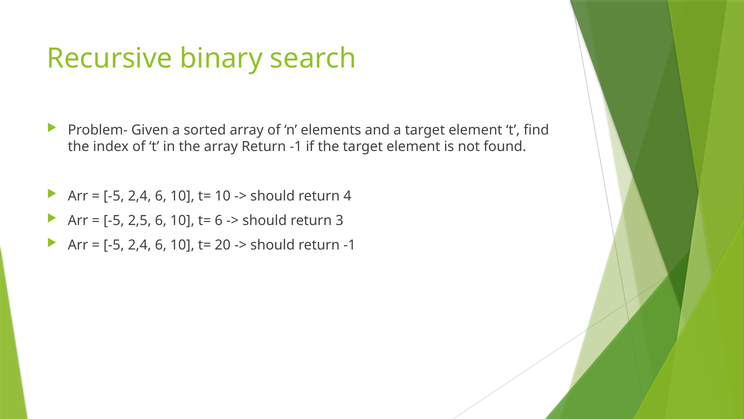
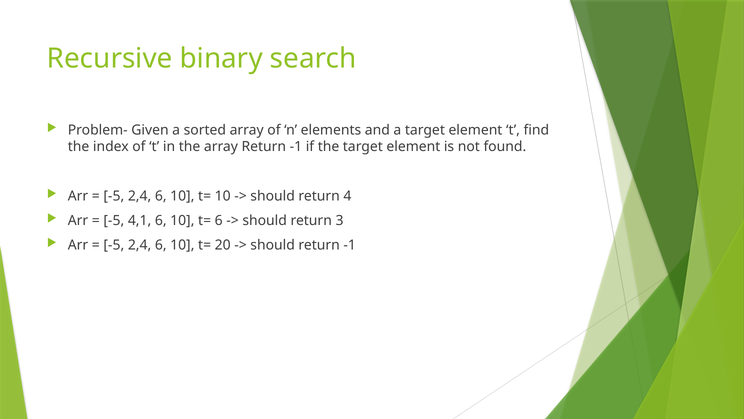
2,5: 2,5 -> 4,1 (140, 220)
